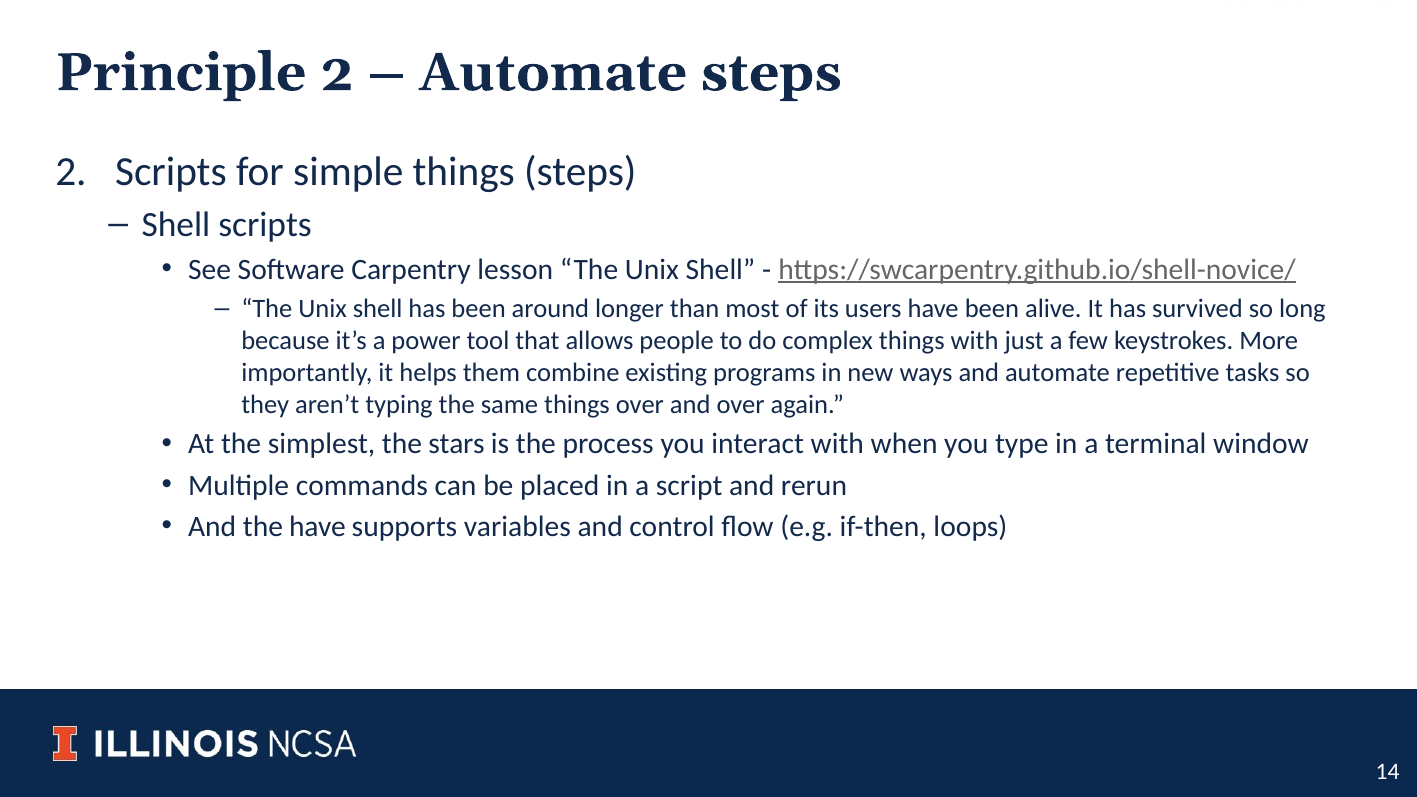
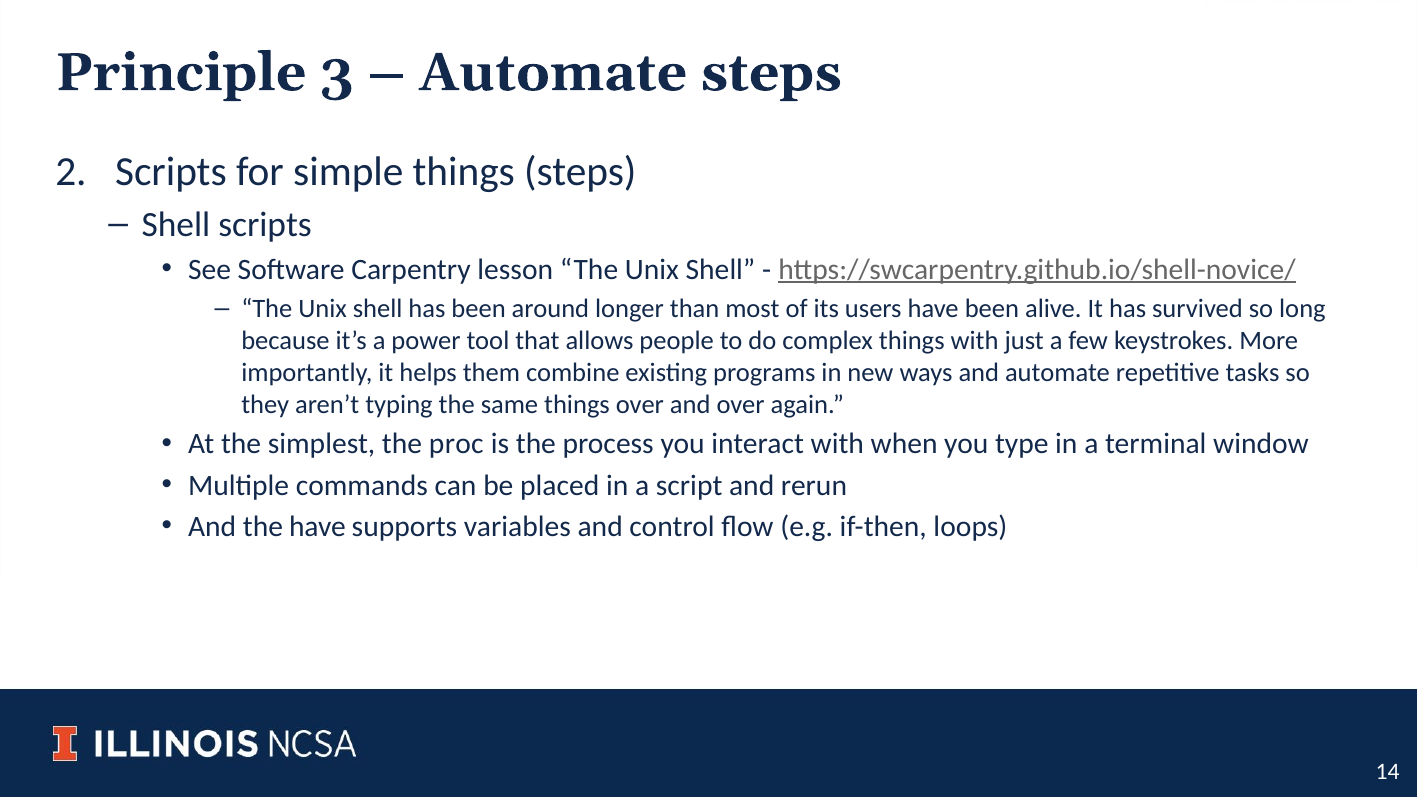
Principle 2: 2 -> 3 (337, 73)
stars: stars -> proc (456, 444)
